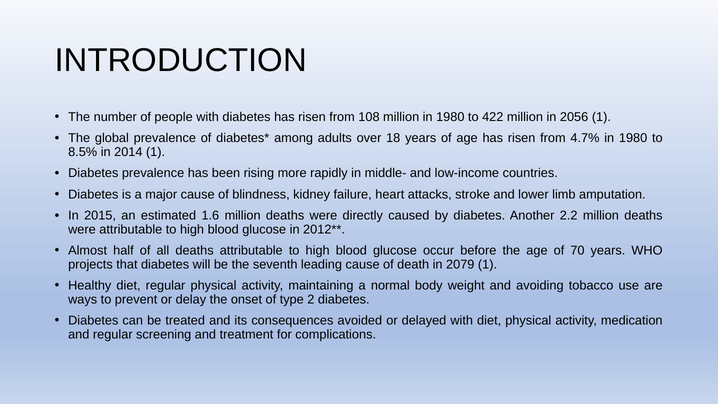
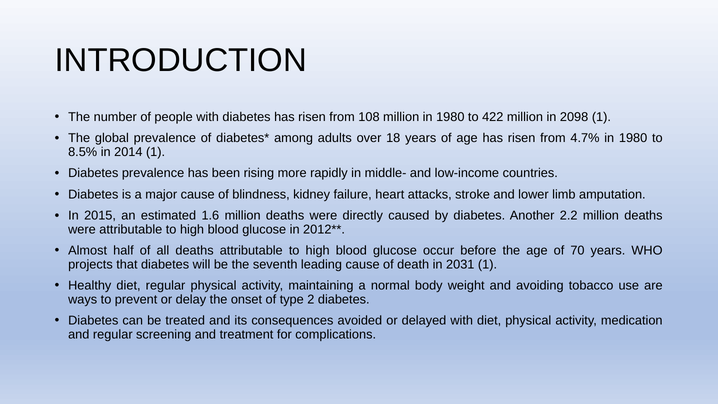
2056: 2056 -> 2098 (574, 117)
2079: 2079 -> 2031 (460, 264)
